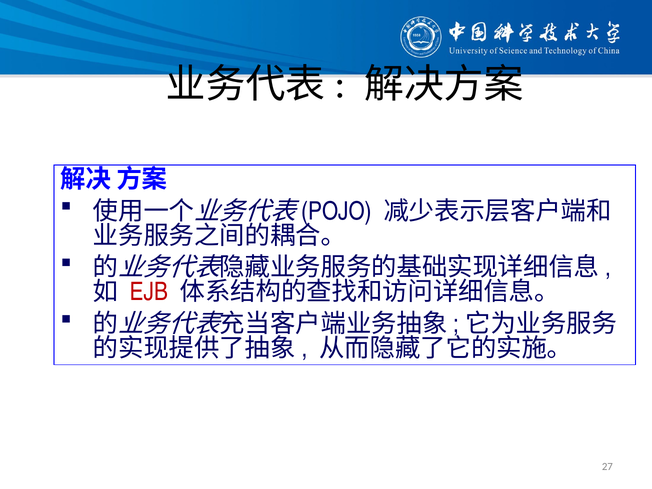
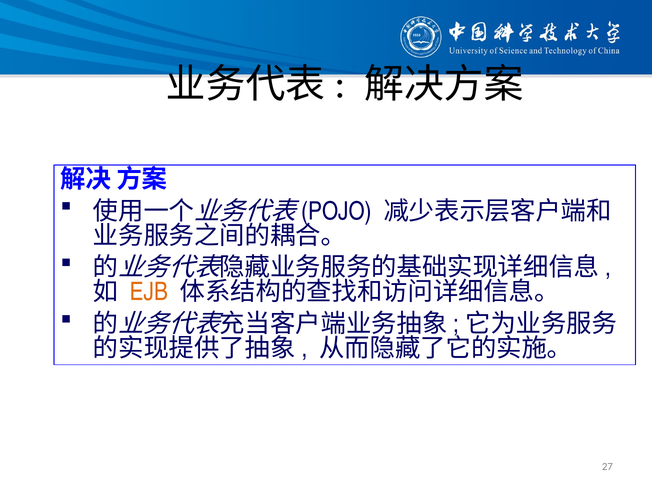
EJB colour: red -> orange (149, 292)
